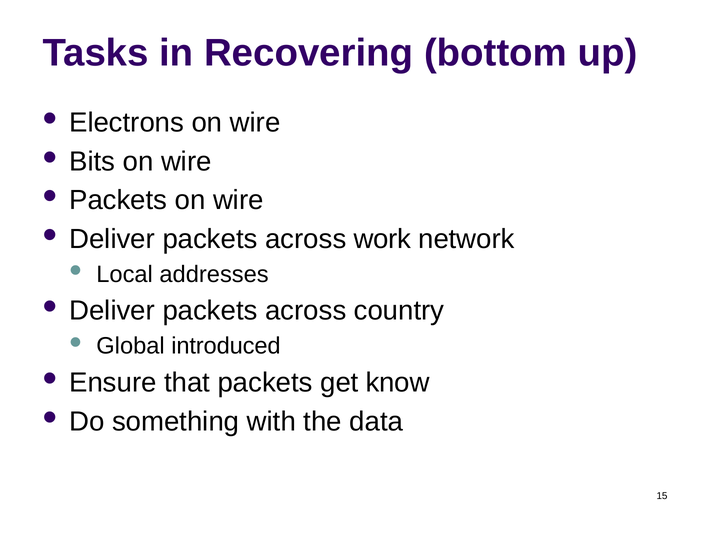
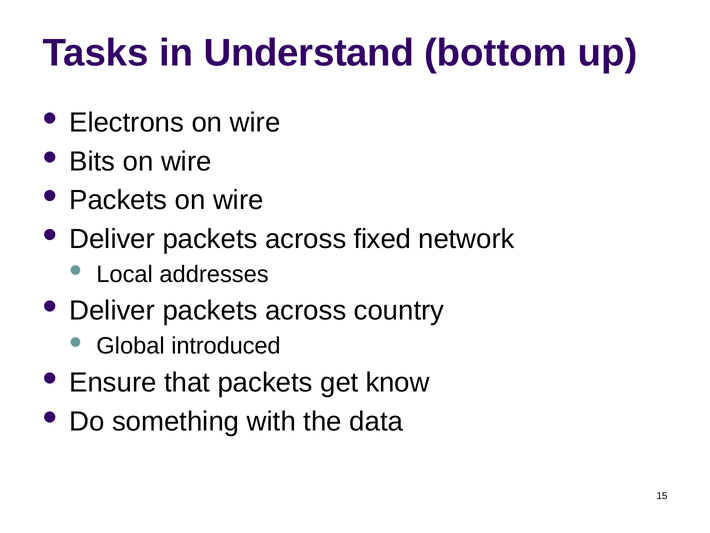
Recovering: Recovering -> Understand (309, 53)
work: work -> fixed (382, 239)
